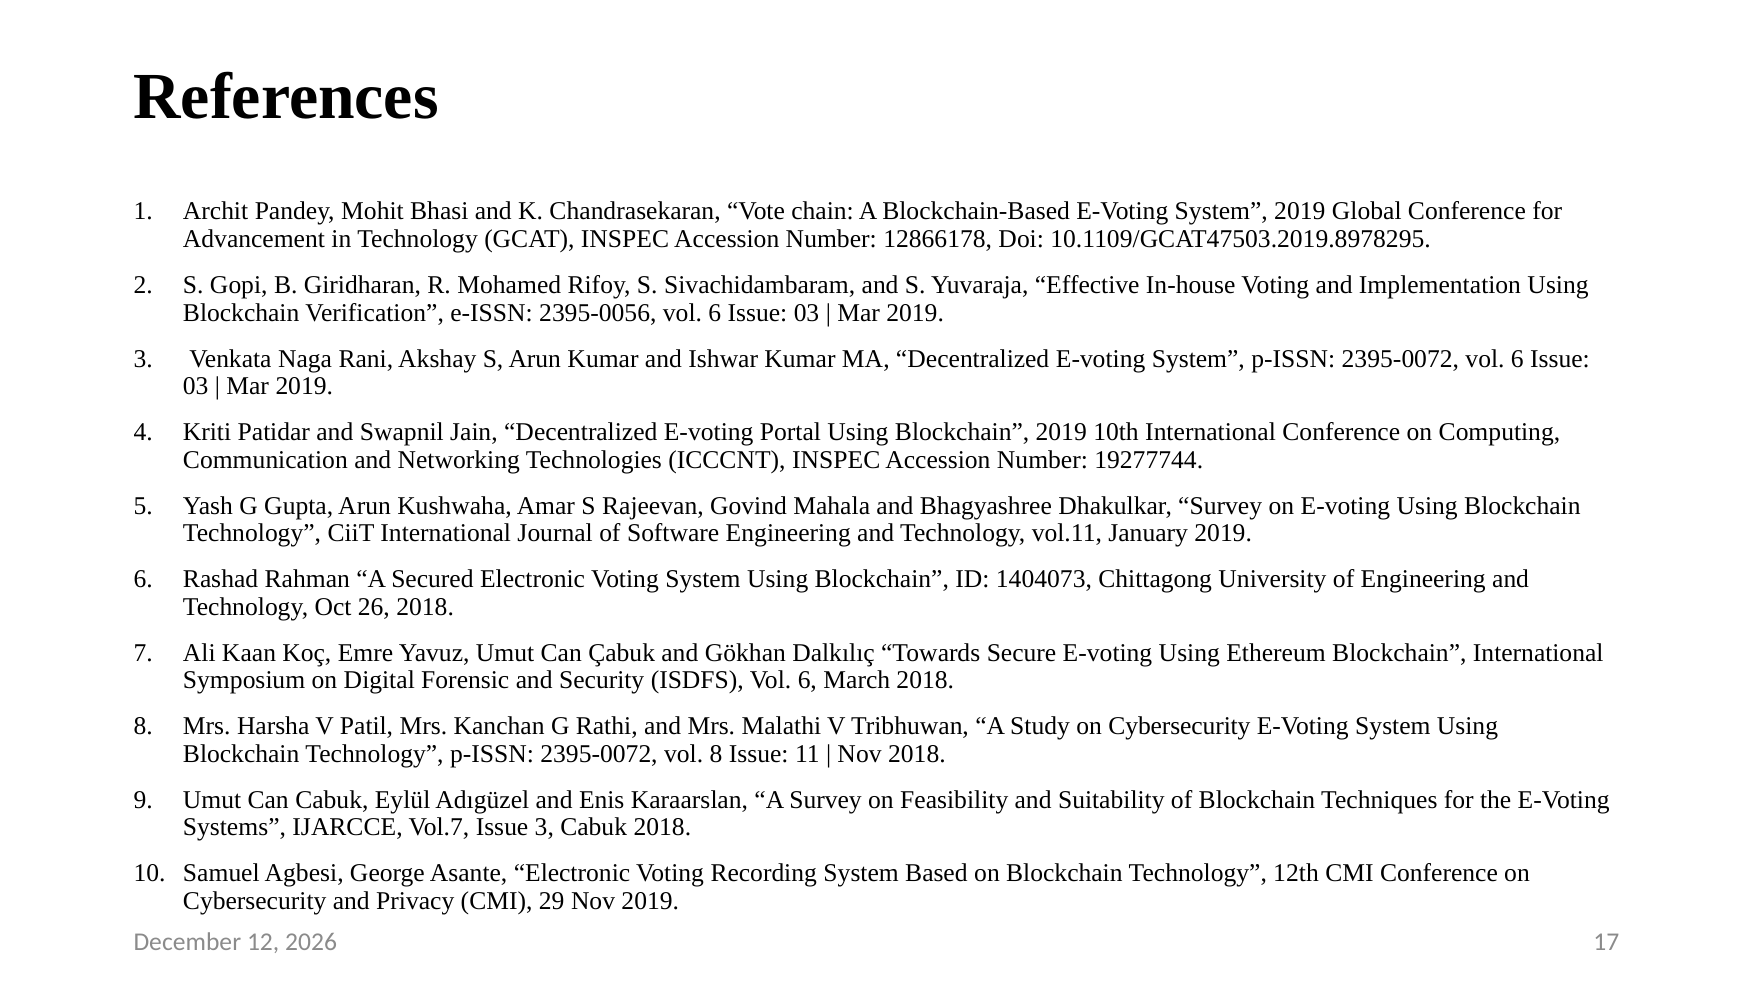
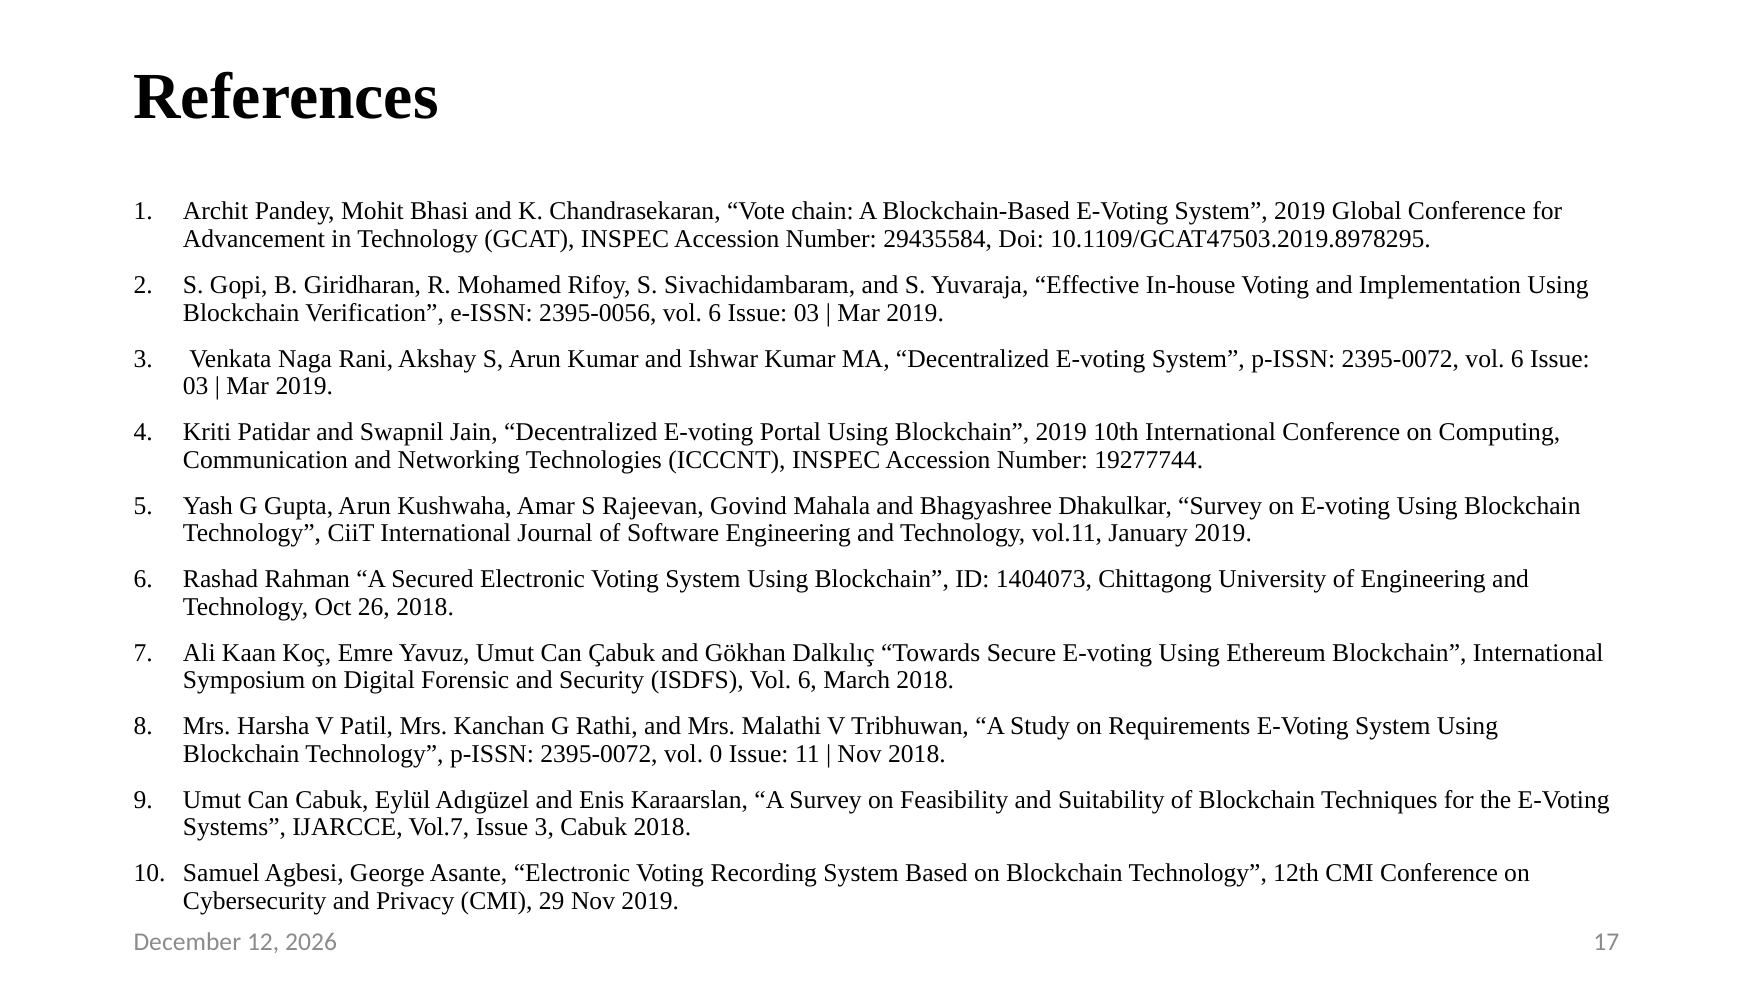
12866178: 12866178 -> 29435584 (938, 239)
Study on Cybersecurity: Cybersecurity -> Requirements (1179, 726)
vol 8: 8 -> 0 (716, 754)
